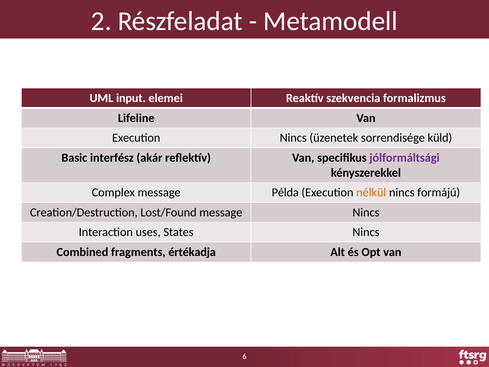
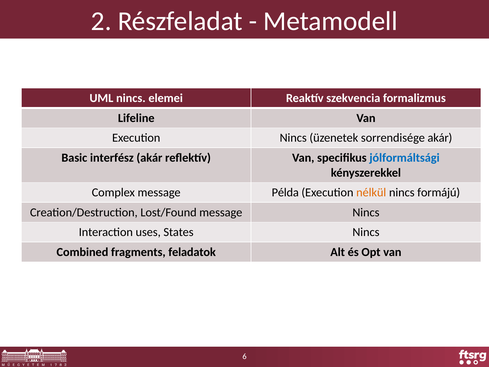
UML input: input -> nincs (131, 98)
sorrendisége küld: küld -> akár (440, 138)
jólformáltsági colour: purple -> blue (405, 158)
értékadja: értékadja -> feladatok (192, 252)
